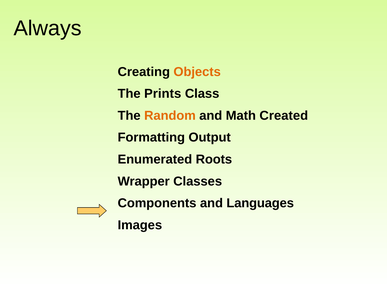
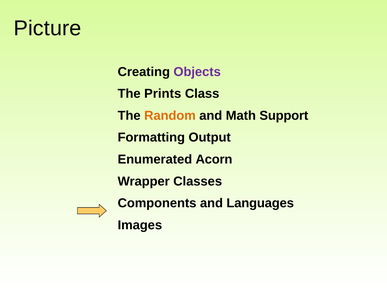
Always: Always -> Picture (47, 28)
Objects colour: orange -> purple (197, 72)
Created: Created -> Support (284, 116)
Roots: Roots -> Acorn (214, 160)
